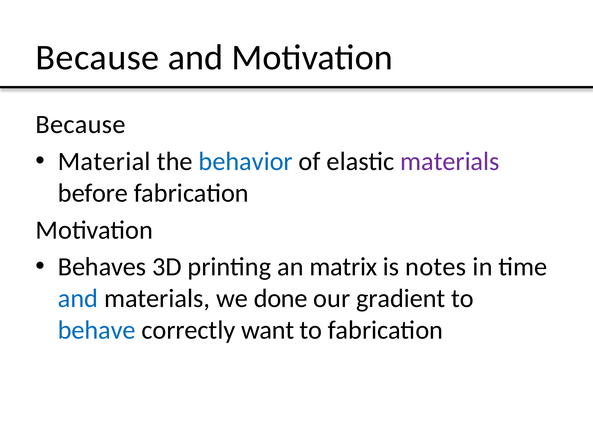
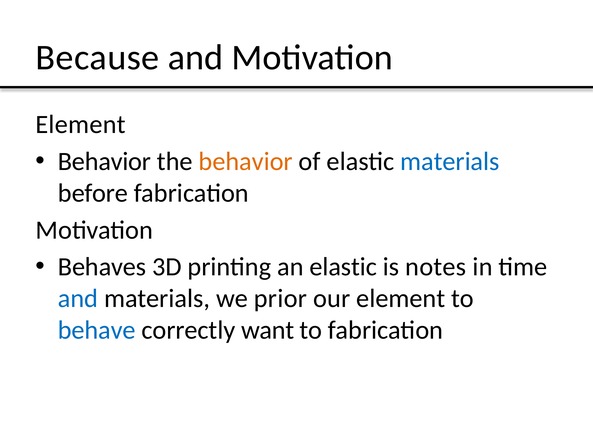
Because: Because -> Element (81, 124)
Material: Material -> Behavior (104, 161)
behavior colour: blue -> orange (246, 161)
materials colour: purple -> blue (450, 161)
an matrix: matrix -> elastic (343, 267)
done: done -> prior (280, 298)
our gradient: gradient -> element (401, 298)
